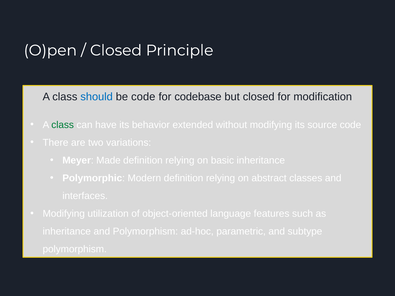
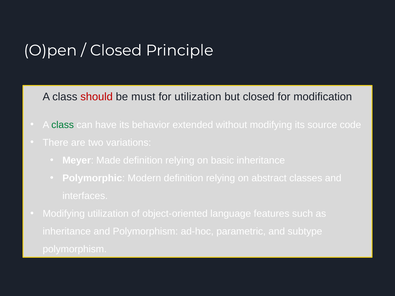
should colour: blue -> red (97, 97)
be code: code -> must (143, 97)
for codebase: codebase -> utilization (198, 97)
